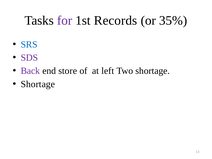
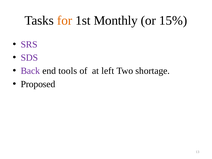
for colour: purple -> orange (65, 21)
Records: Records -> Monthly (116, 21)
35%: 35% -> 15% (173, 21)
SRS colour: blue -> purple (29, 44)
store: store -> tools (68, 71)
Shortage: Shortage -> Proposed (38, 84)
